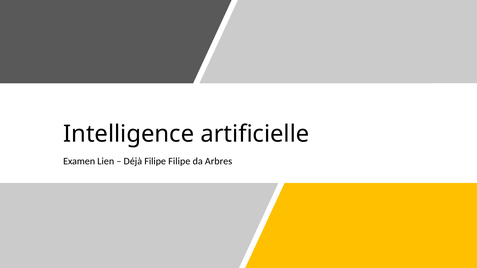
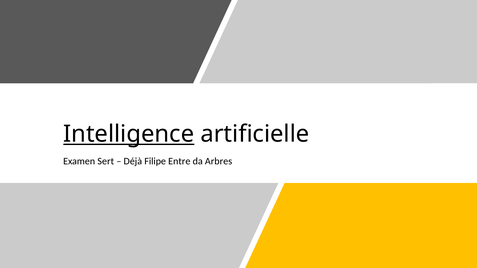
Intelligence underline: none -> present (129, 134)
Lien: Lien -> Sert (106, 162)
Filipe Filipe: Filipe -> Entre (179, 162)
